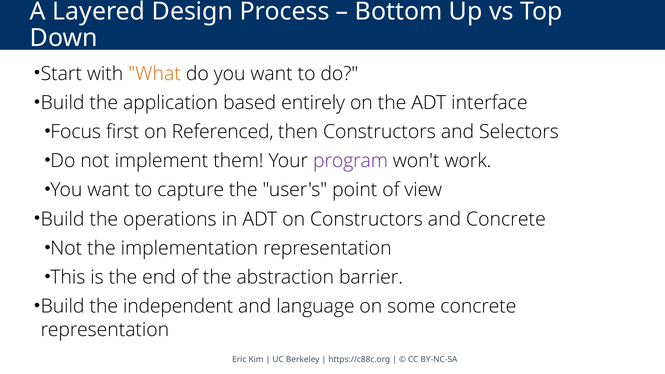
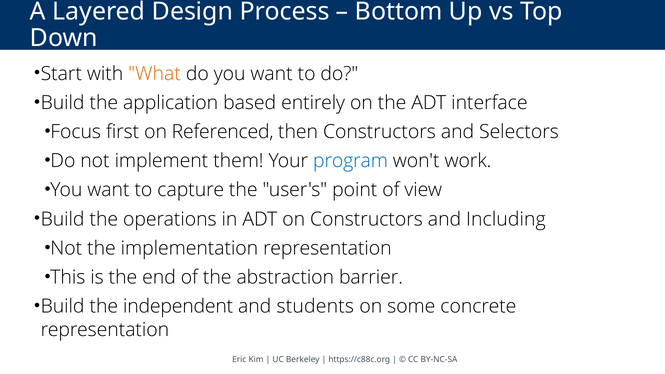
program colour: purple -> blue (350, 161)
and Concrete: Concrete -> Including (506, 219)
language: language -> students (315, 306)
